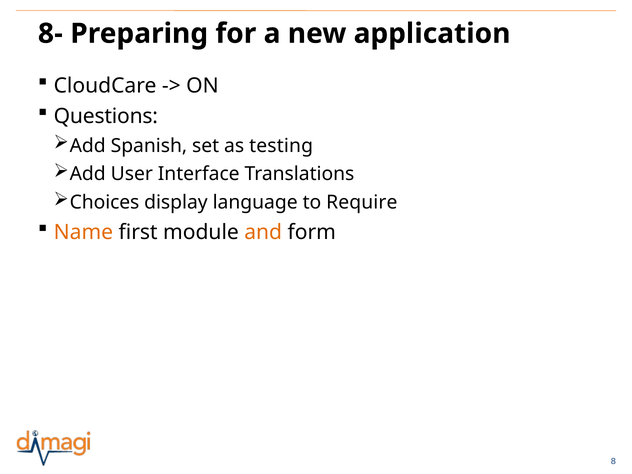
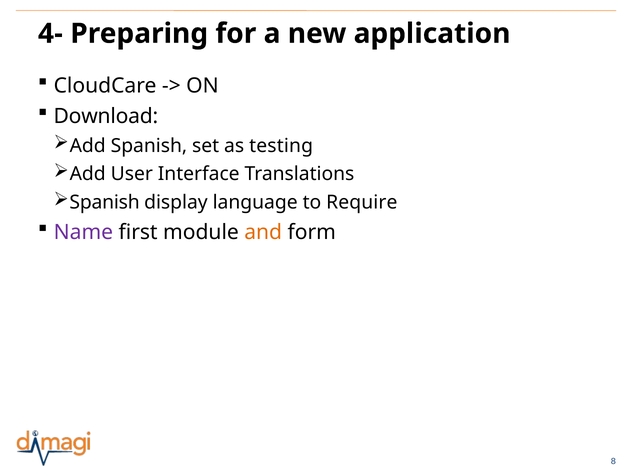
8-: 8- -> 4- (50, 34)
Questions: Questions -> Download (106, 116)
Choices: Choices -> Spanish (105, 203)
Name colour: orange -> purple (83, 232)
